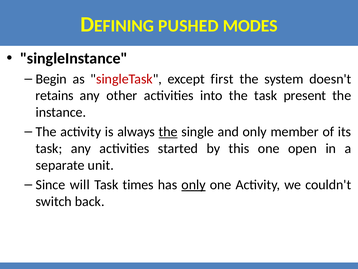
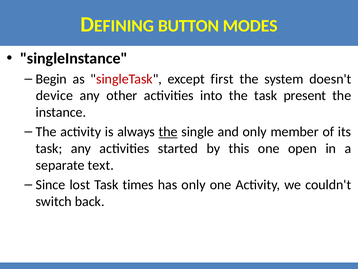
PUSHED: PUSHED -> BUTTON (189, 26)
retains: retains -> device (54, 95)
unit: unit -> text (101, 165)
will: will -> lost (80, 184)
only underline: present -> none (194, 184)
